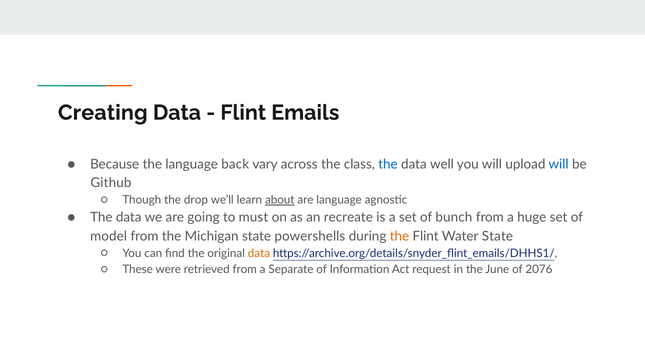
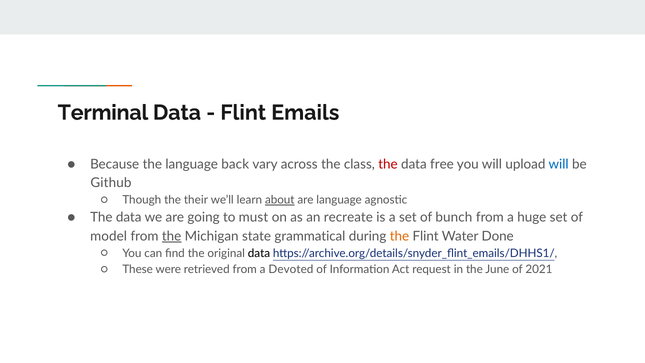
Creating: Creating -> Terminal (103, 113)
the colour: blue -> red (388, 164)
well: well -> free (442, 164)
drop: drop -> their (196, 200)
the underline: none -> present (172, 236)
powershells: powershells -> grammatical (310, 236)
Water State: State -> Done (498, 236)
data colour: orange -> black (259, 253)
Separate: Separate -> Devoted (291, 269)
2076: 2076 -> 2021 (539, 269)
